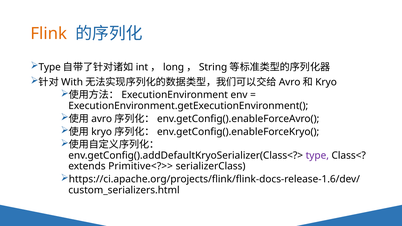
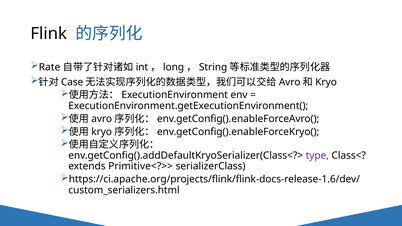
Flink colour: orange -> black (49, 34)
Type: Type -> Rate (50, 67)
With: With -> Case (72, 82)
